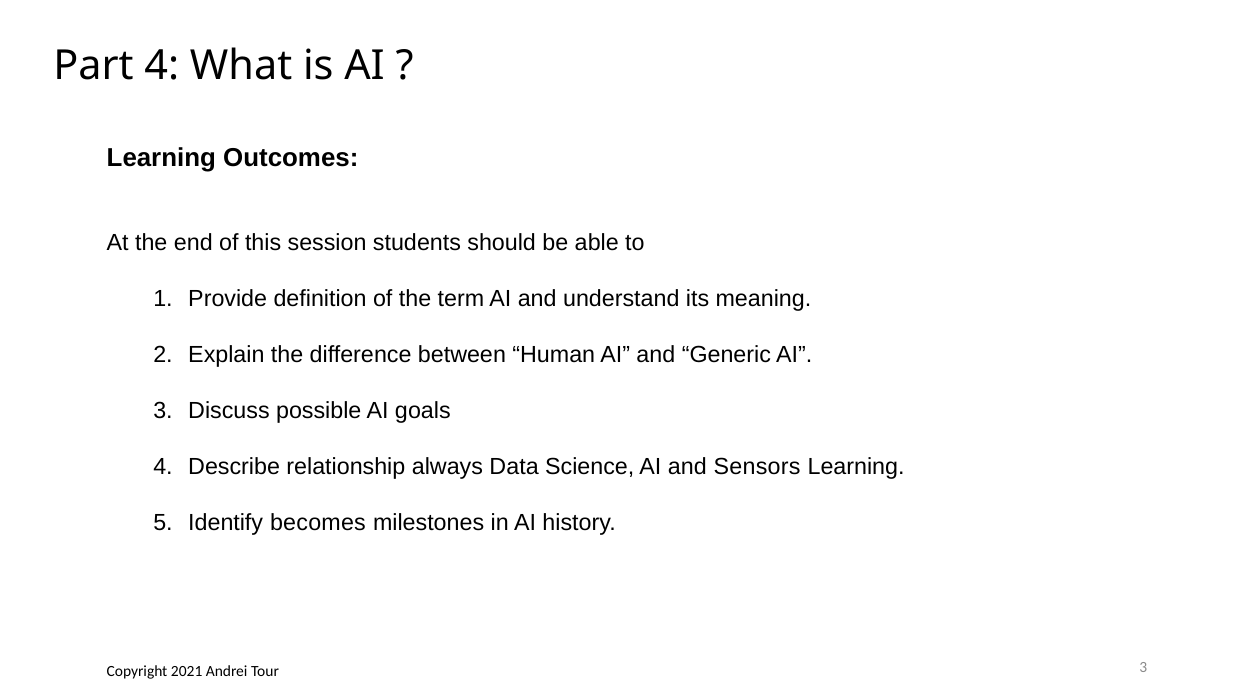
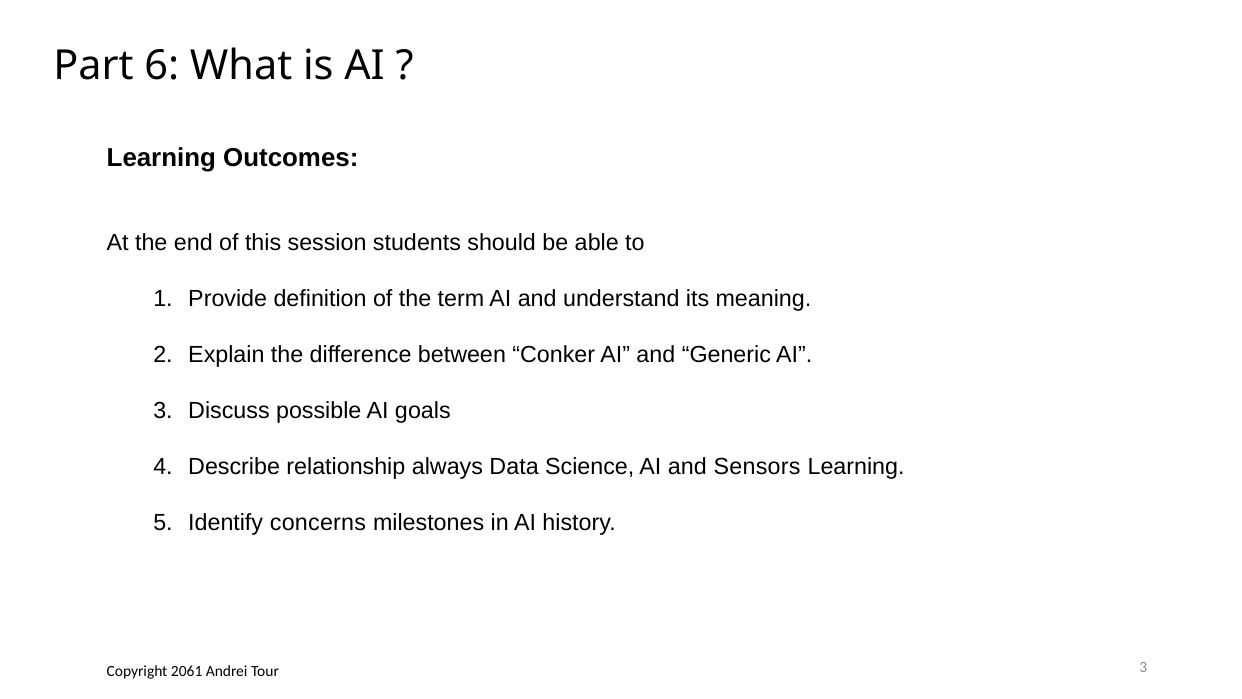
Part 4: 4 -> 6 (162, 66)
Human: Human -> Conker (554, 355)
becomes: becomes -> concerns (318, 522)
2021: 2021 -> 2061 (187, 671)
